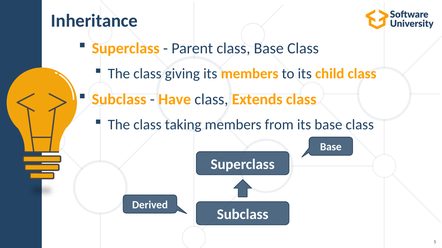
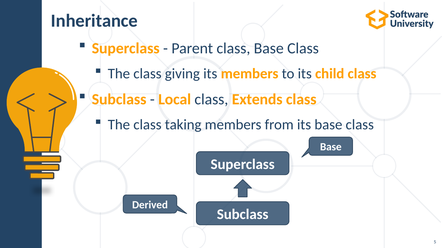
Have: Have -> Local (175, 100)
